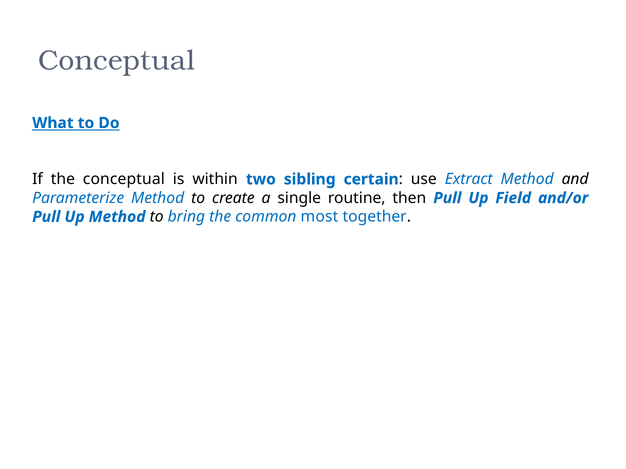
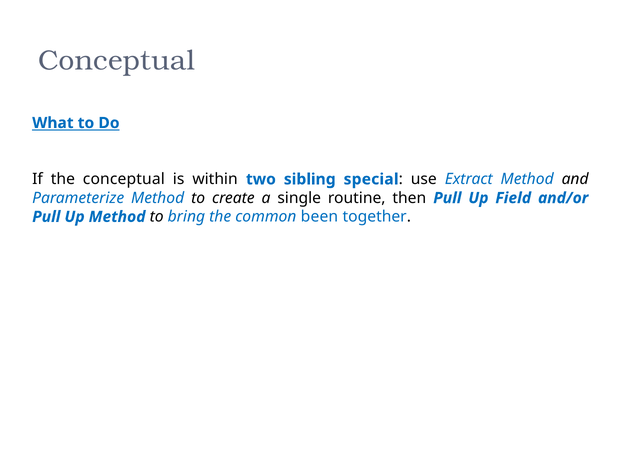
certain: certain -> special (371, 179)
most: most -> been (319, 217)
